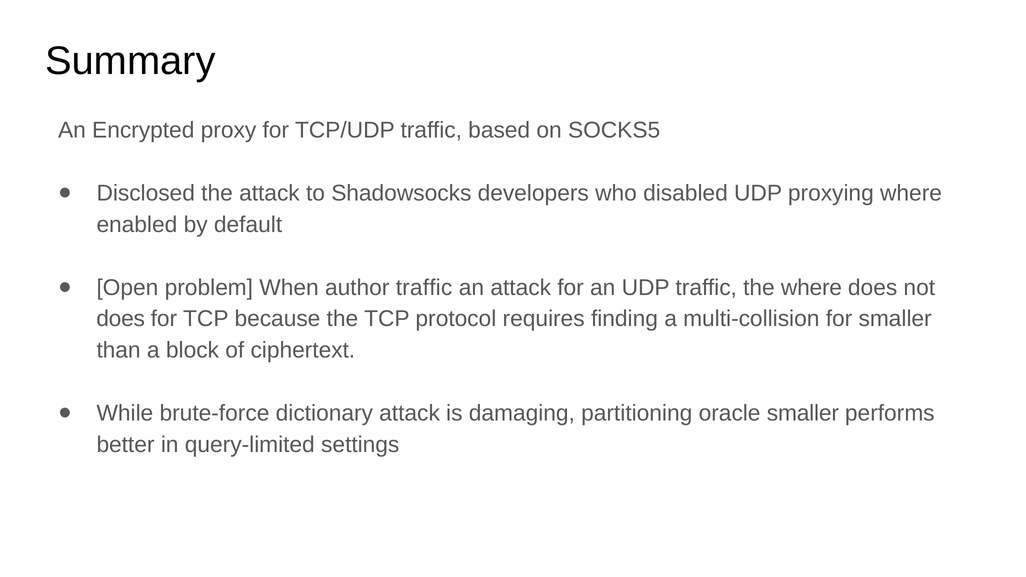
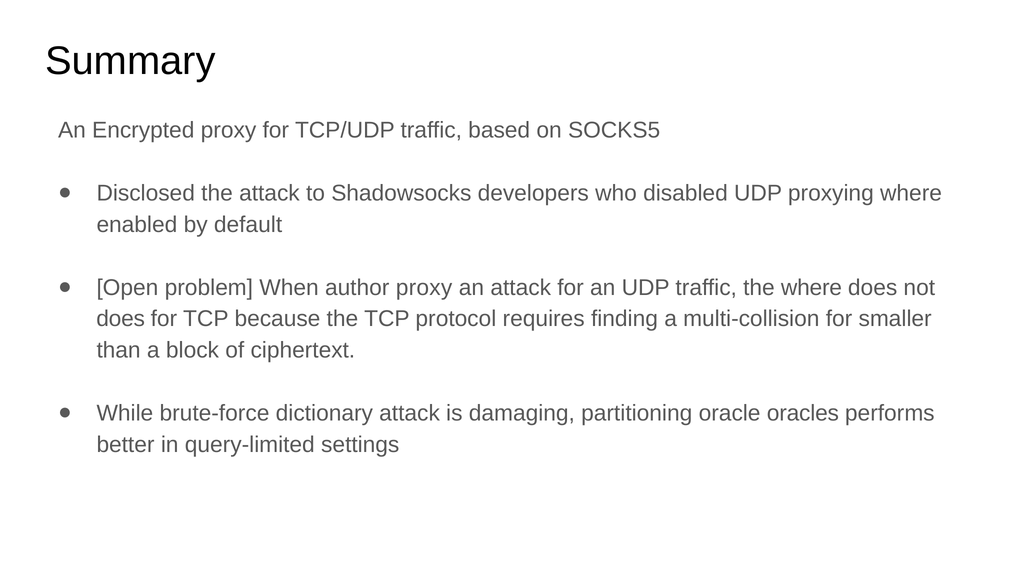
author traffic: traffic -> proxy (424, 288)
oracle smaller: smaller -> oracles (803, 413)
